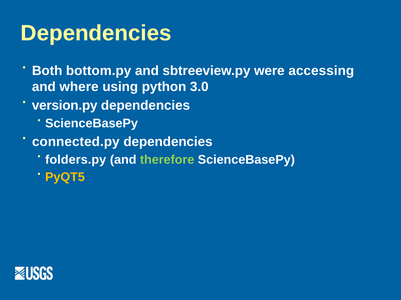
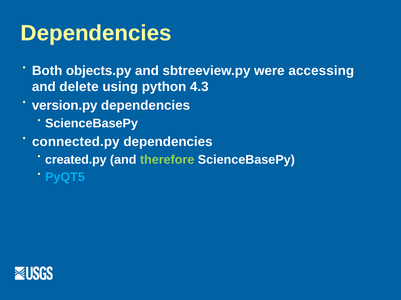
bottom.py: bottom.py -> objects.py (99, 71)
where: where -> delete (79, 87)
3.0: 3.0 -> 4.3 (199, 87)
folders.py: folders.py -> created.py (76, 160)
PyQT5 colour: yellow -> light blue (65, 178)
